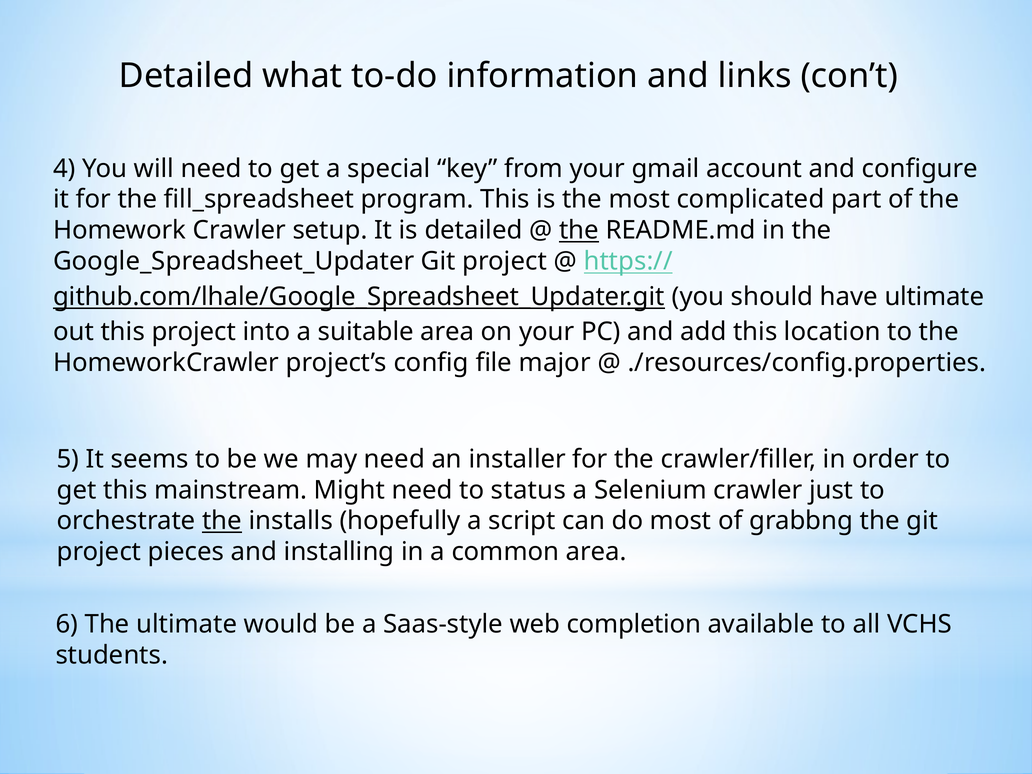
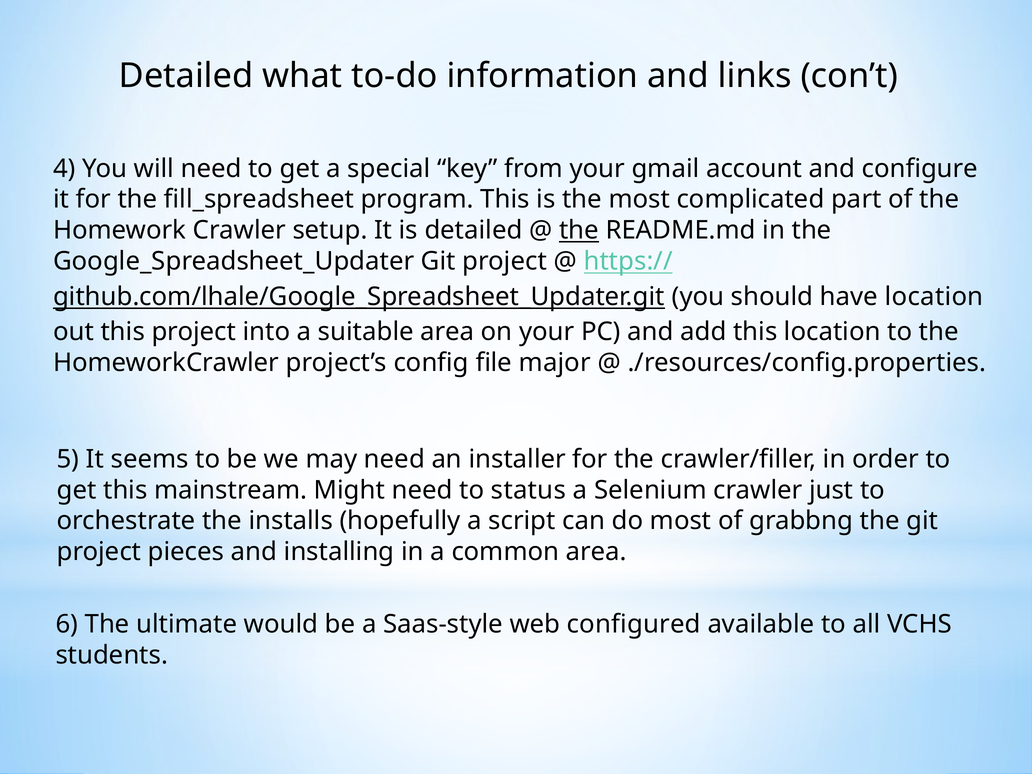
have ultimate: ultimate -> location (934, 296)
the underline: present -> none (222, 521)
completion: completion -> configured (634, 624)
